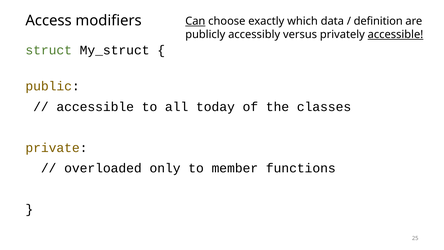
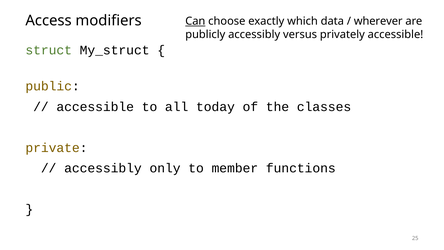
definition: definition -> wherever (378, 21)
accessible underline: present -> none (395, 35)
overloaded: overloaded -> accessibly (103, 168)
